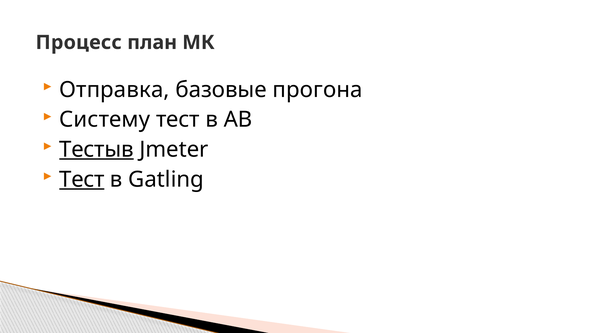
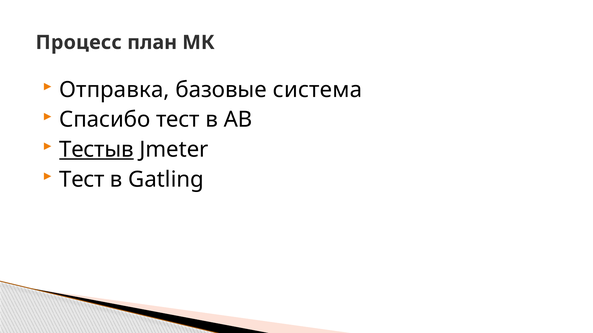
прогона: прогона -> система (317, 90)
Систему: Систему -> Спасибо (105, 120)
Тест underline: present -> none (82, 180)
